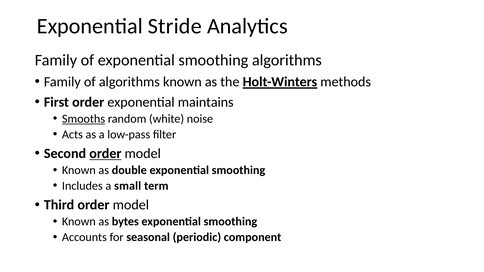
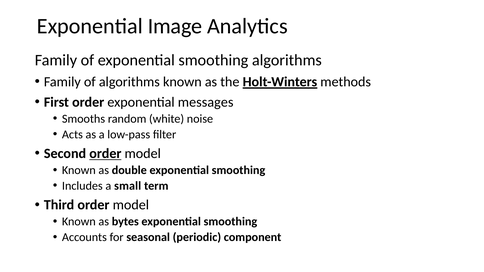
Stride: Stride -> Image (175, 26)
maintains: maintains -> messages (206, 102)
Smooths underline: present -> none (84, 119)
